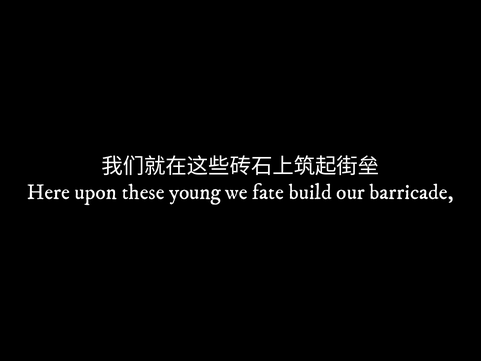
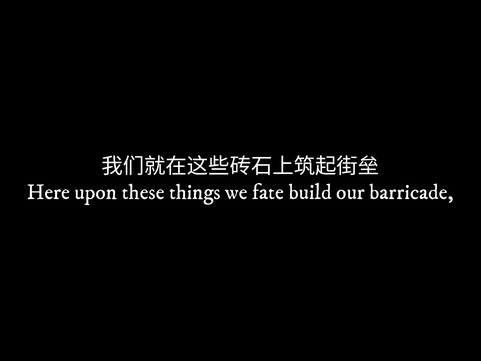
young: young -> things (195, 192)
